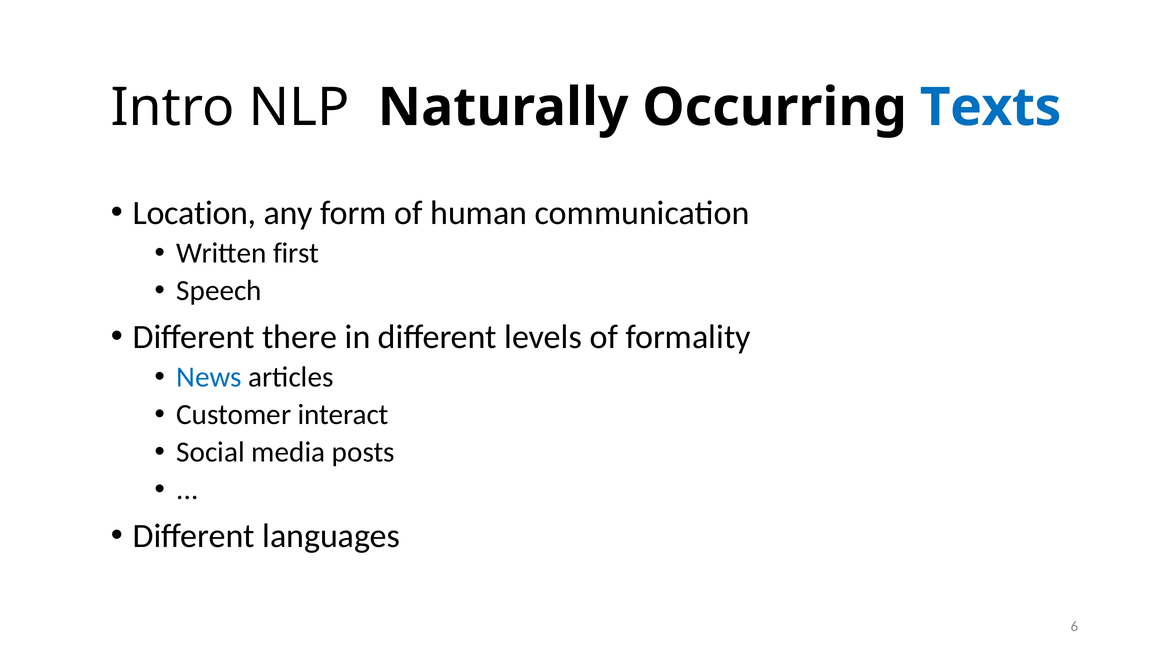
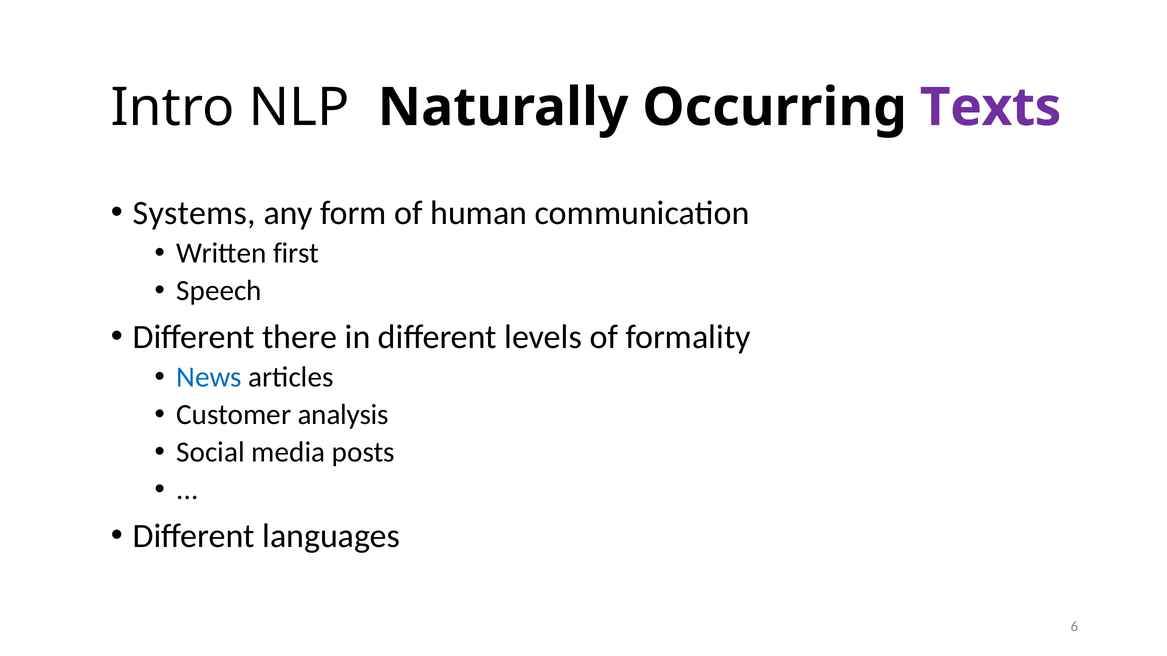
Texts colour: blue -> purple (991, 107)
Location: Location -> Systems (194, 213)
interact: interact -> analysis (343, 415)
